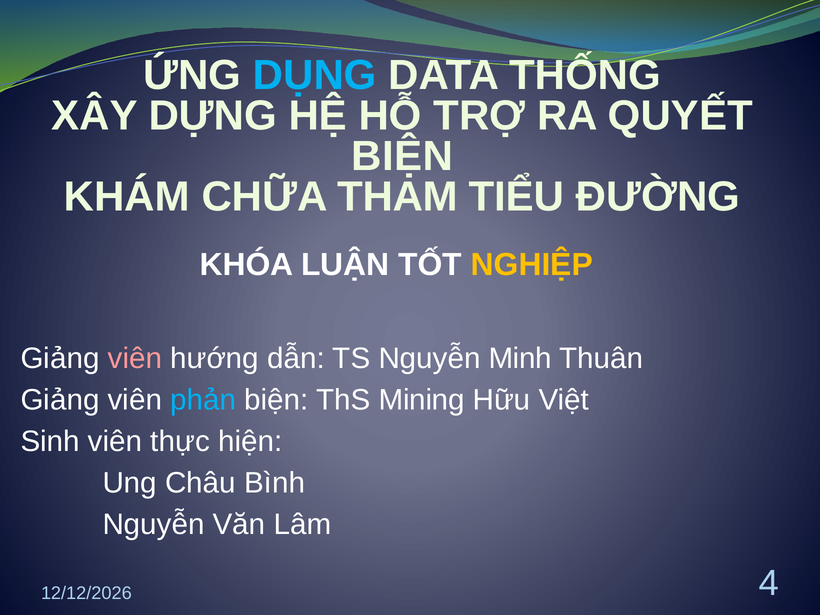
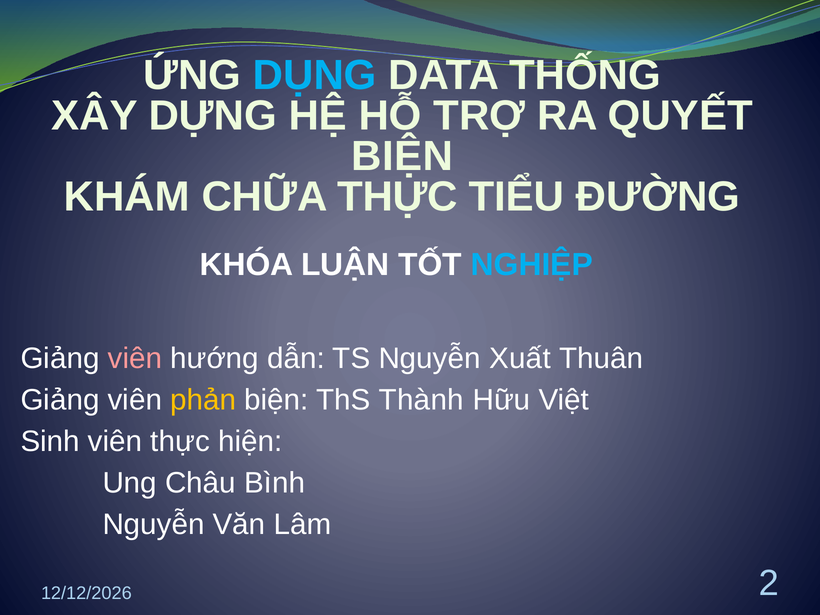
CHỮA THAM: THAM -> THỰC (398, 197)
NGHIỆP colour: yellow -> light blue (532, 265)
Minh: Minh -> Xuất (520, 359)
phản colour: light blue -> yellow (203, 400)
Mining: Mining -> Thành (421, 400)
4: 4 -> 2 (769, 583)
